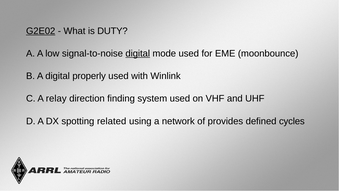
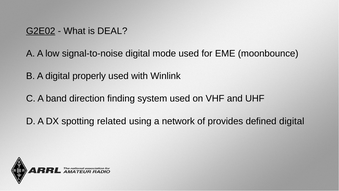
DUTY: DUTY -> DEAL (112, 31)
digital underline: present -> none (138, 53)
relay: relay -> band (56, 98)
defined cycles: cycles -> digital (292, 121)
